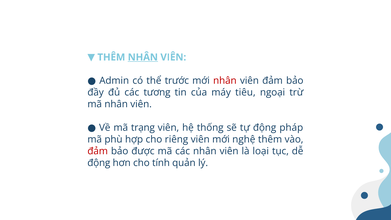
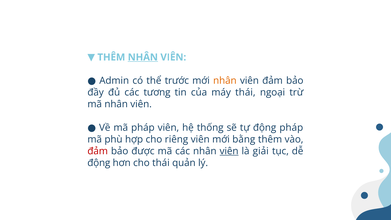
nhân colour: red -> orange (225, 81)
máy tiêu: tiêu -> thái (245, 92)
mã trạng: trạng -> pháp (143, 128)
nghệ: nghệ -> bằng (244, 139)
viên underline: none -> present (229, 151)
loại: loại -> giải (261, 151)
cho tính: tính -> thái (161, 163)
